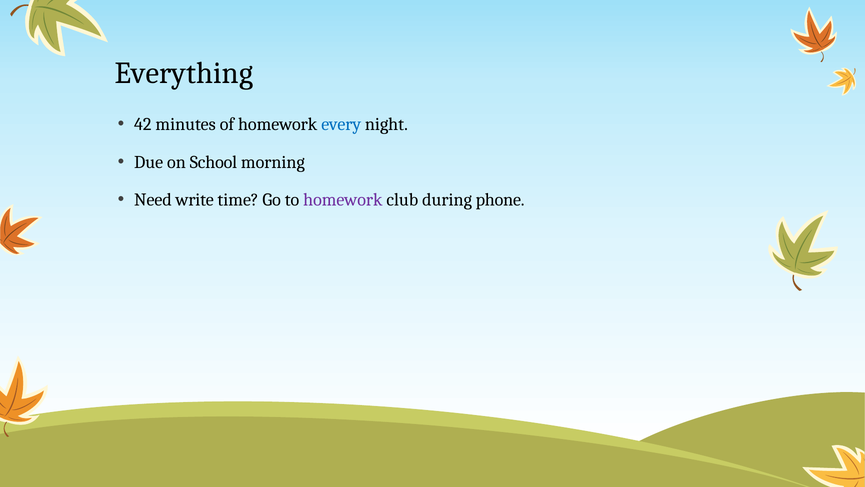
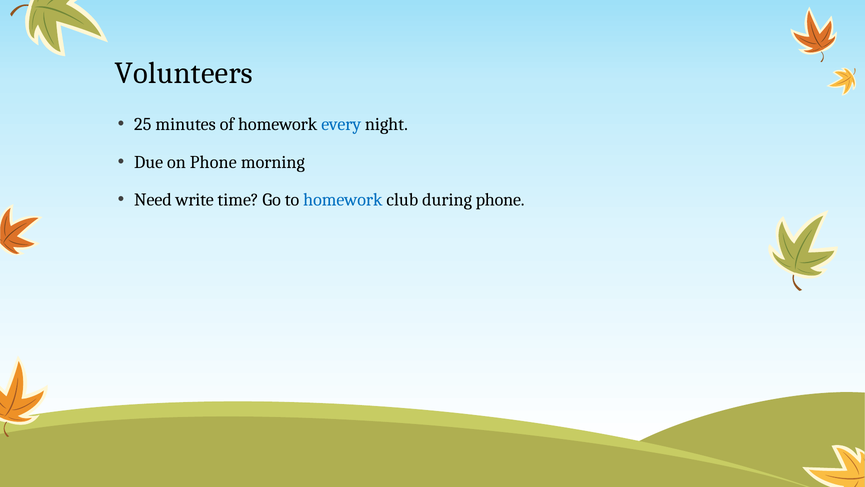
Everything: Everything -> Volunteers (184, 73)
42: 42 -> 25 (143, 124)
on School: School -> Phone (213, 162)
homework colour: purple -> blue (343, 200)
